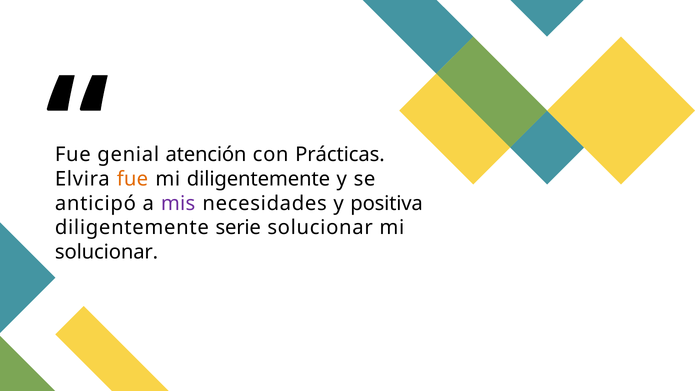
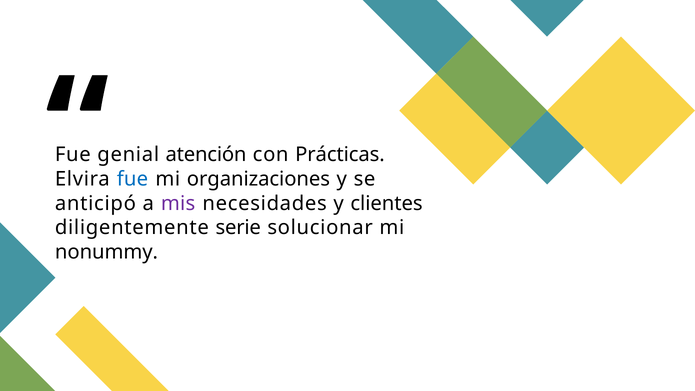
fue colour: orange -> blue (132, 179)
mi diligentemente: diligentemente -> organizaciones (258, 179)
positiva: positiva -> clientes (387, 203)
solucionar: solucionar -> nonummy (107, 252)
